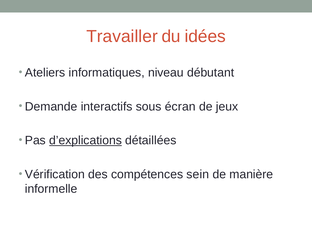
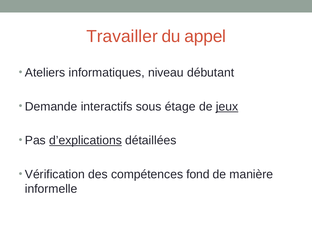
idées: idées -> appel (205, 36)
écran: écran -> étage (180, 107)
jeux underline: none -> present (227, 107)
sein: sein -> fond (198, 174)
